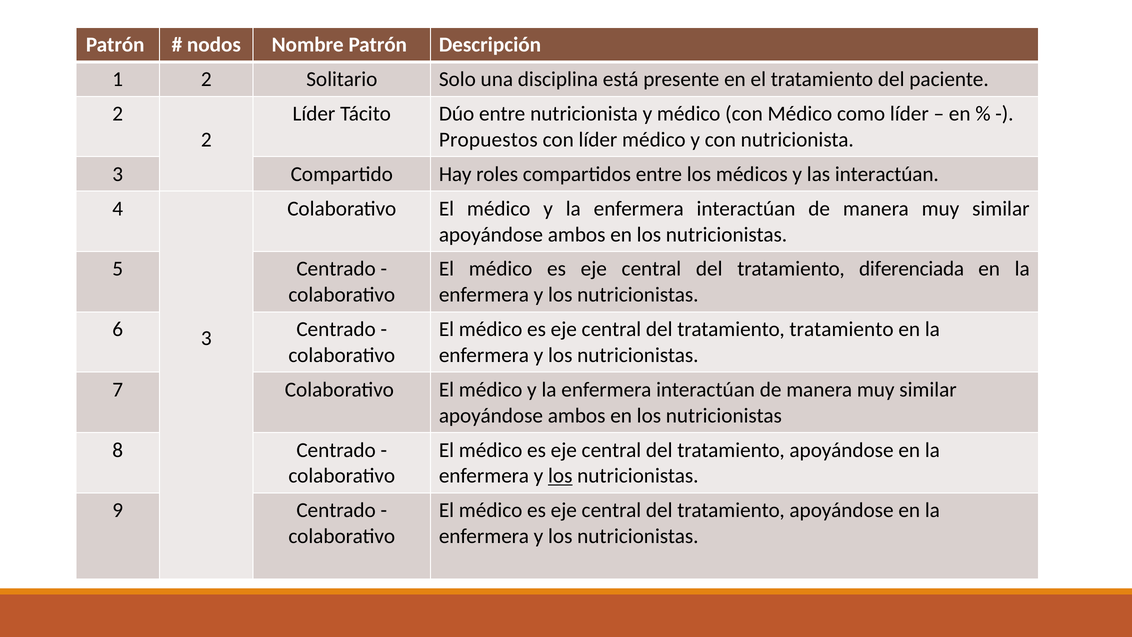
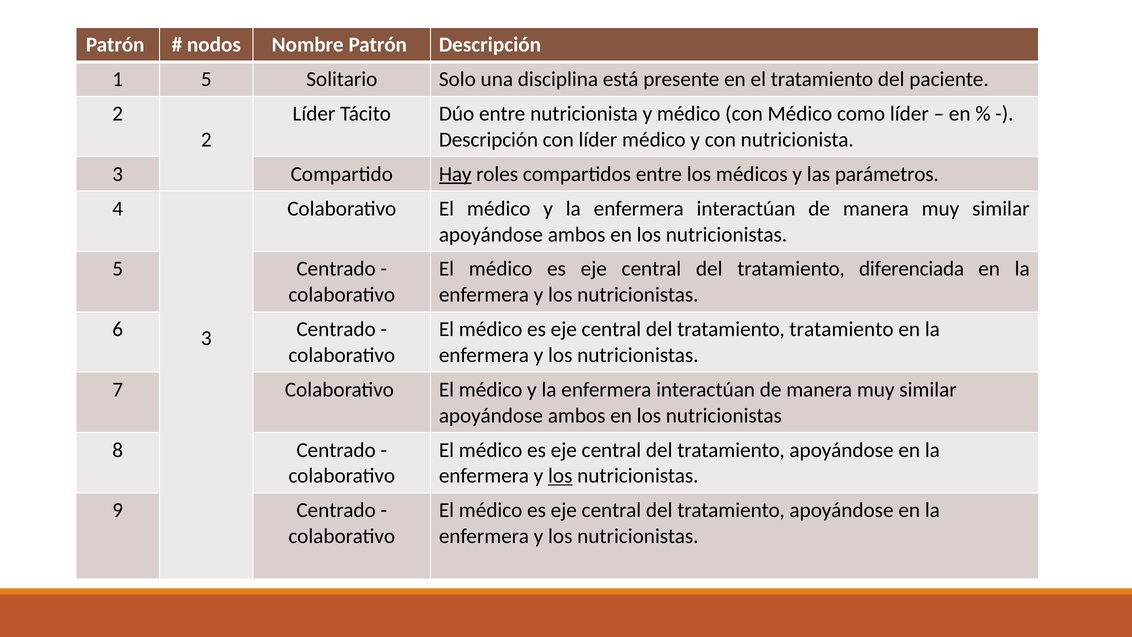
1 2: 2 -> 5 (206, 79)
Propuestos: Propuestos -> Descripción (488, 140)
Hay underline: none -> present (455, 174)
las interactúan: interactúan -> parámetros (887, 174)
